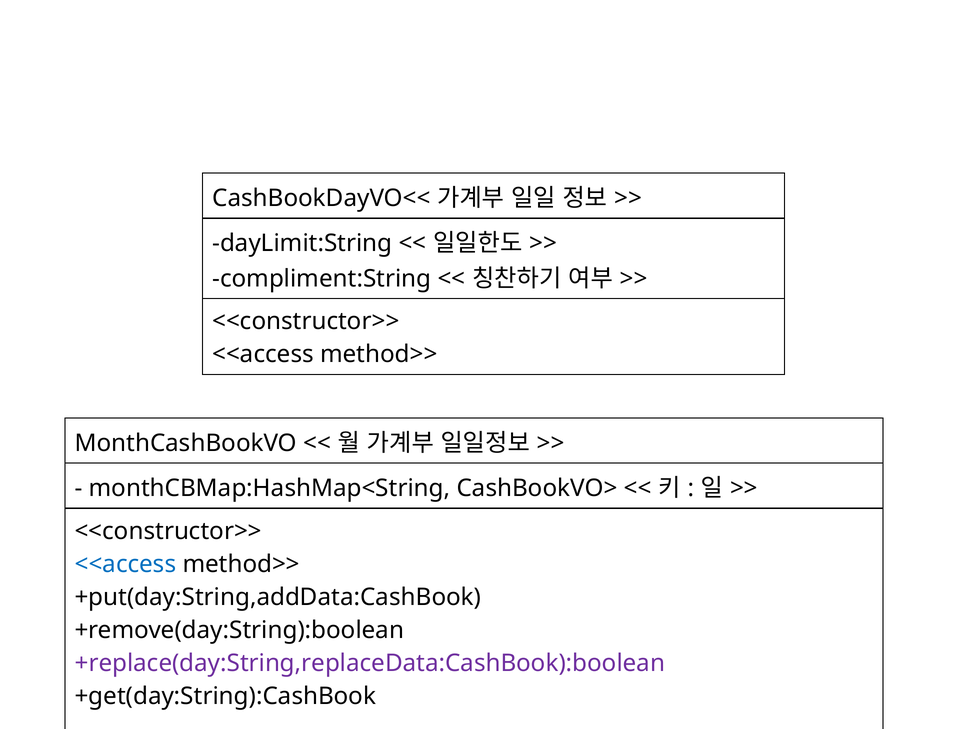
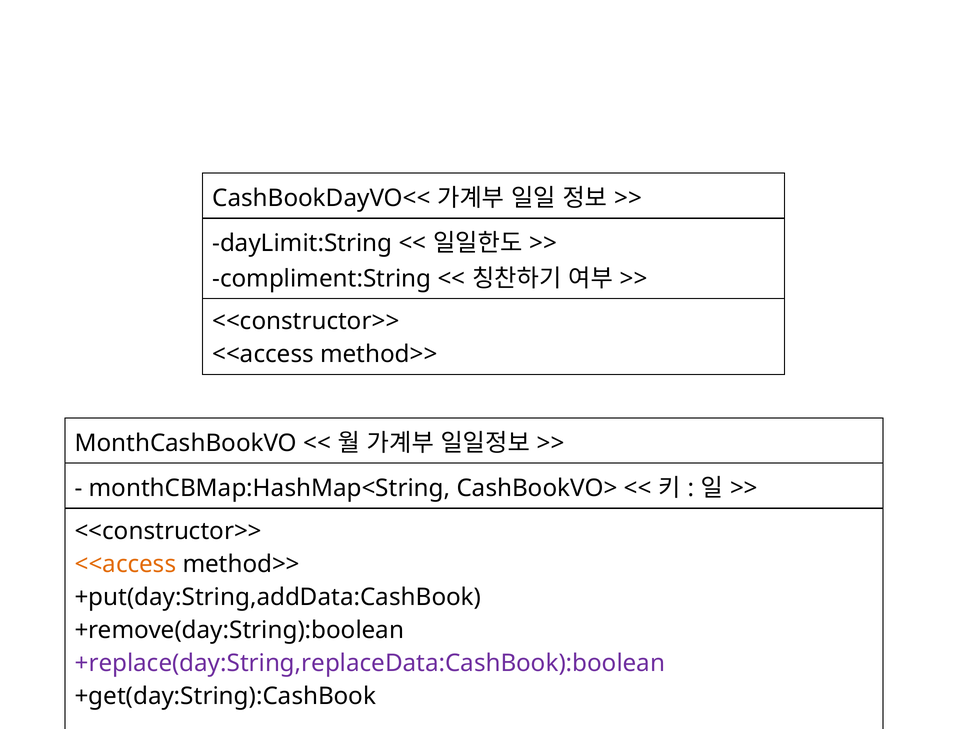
<<access colour: blue -> orange (125, 563)
